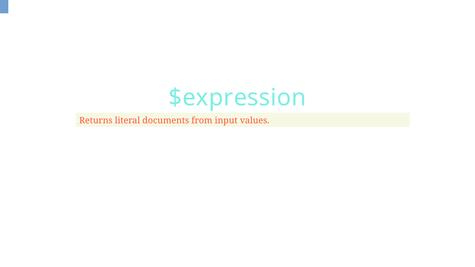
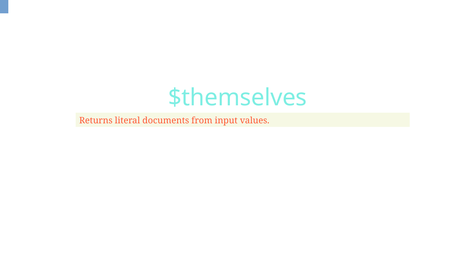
$expression: $expression -> $themselves (238, 98)
